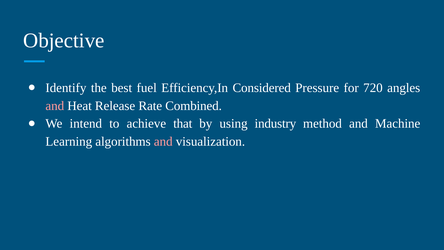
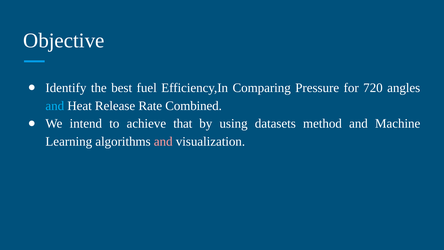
Considered: Considered -> Comparing (262, 88)
and colour: pink -> light blue (55, 106)
industry: industry -> datasets (275, 124)
